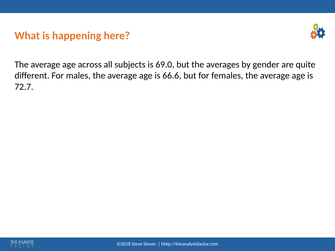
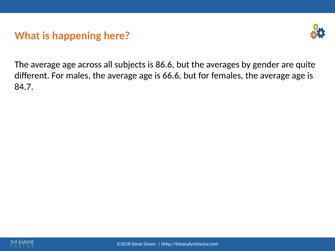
69.0: 69.0 -> 86.6 (165, 65)
72.7: 72.7 -> 84.7 (24, 87)
